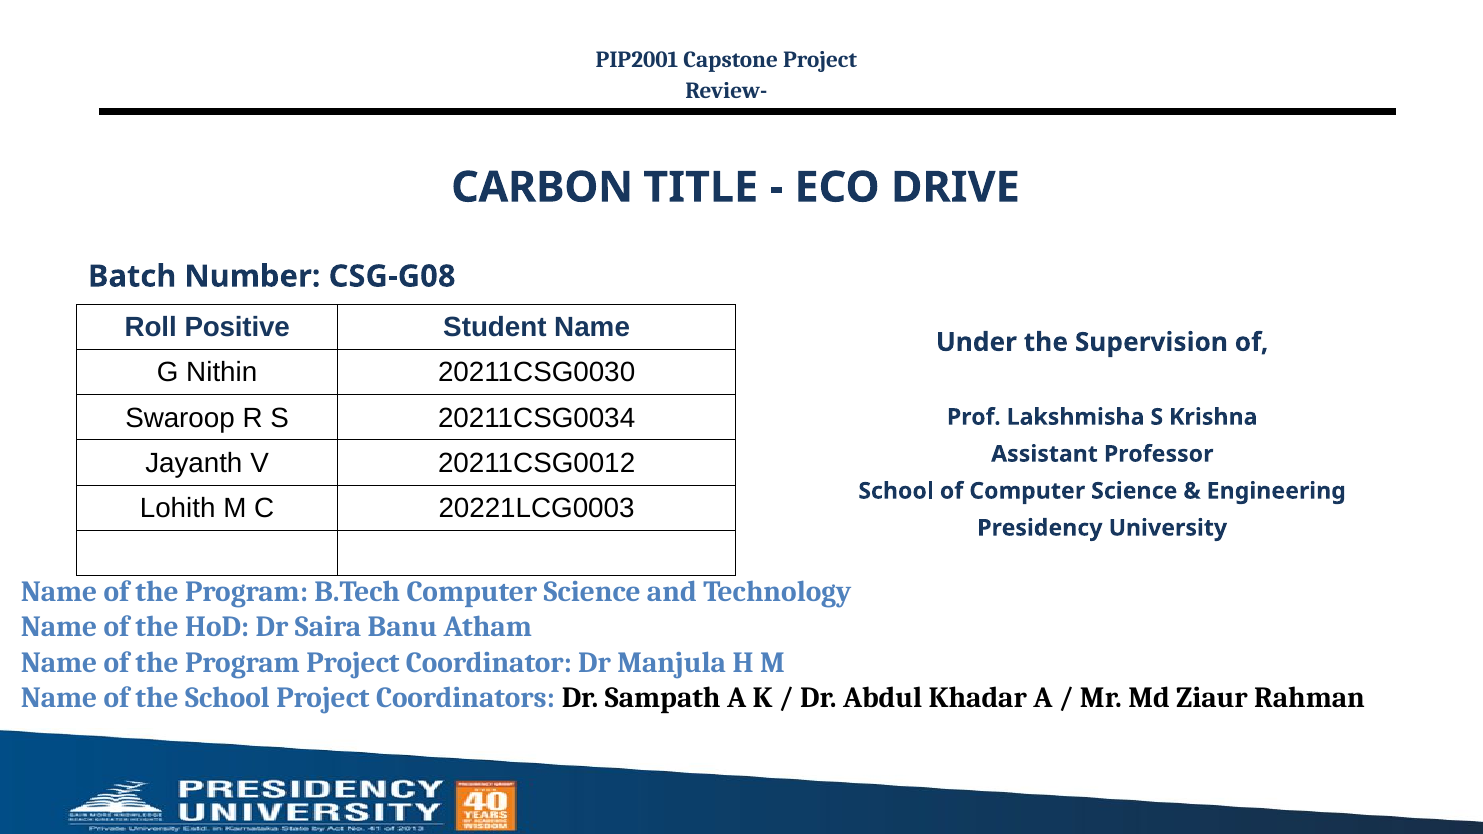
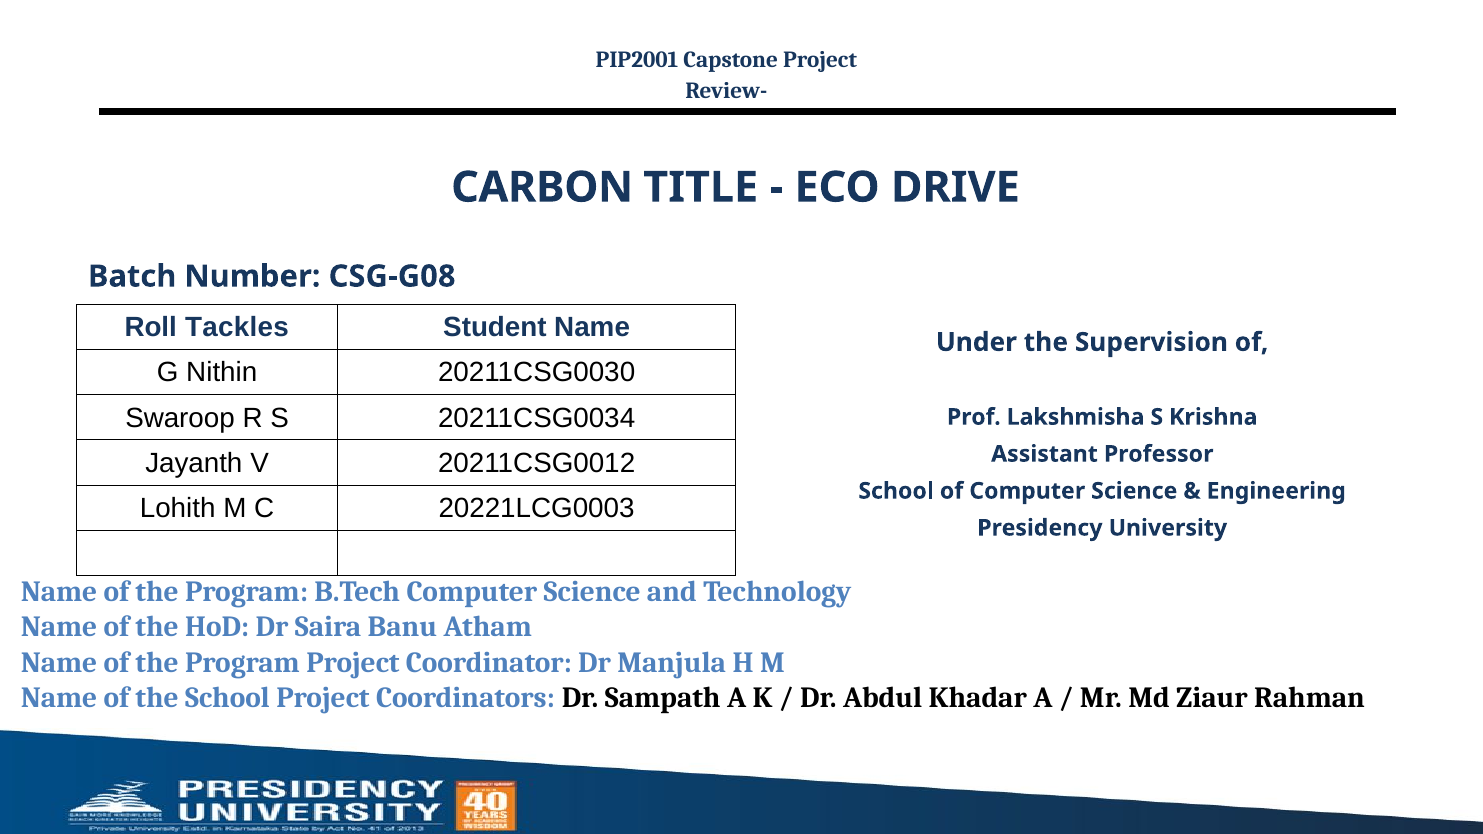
Positive: Positive -> Tackles (237, 328)
